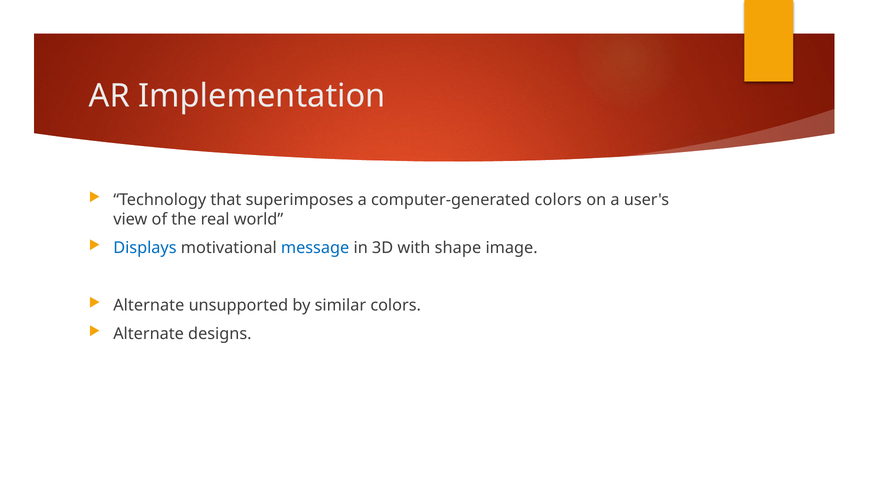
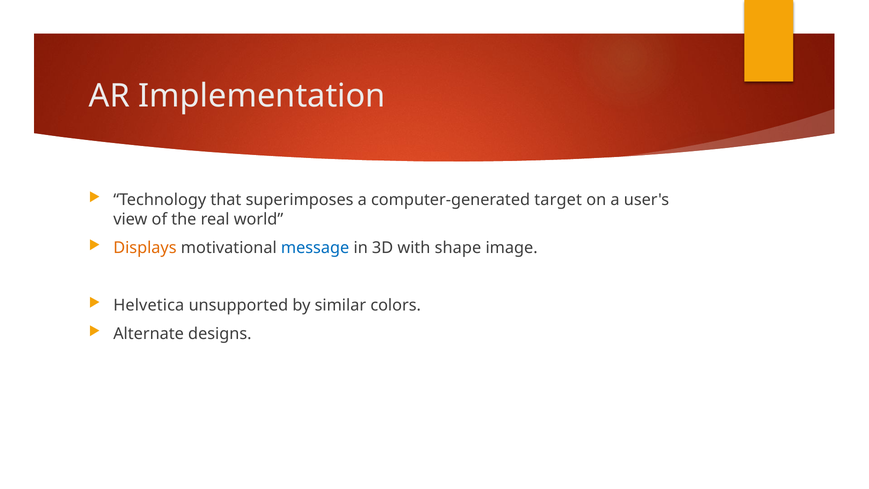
computer-generated colors: colors -> target (558, 200)
Displays colour: blue -> orange (145, 248)
Alternate: Alternate -> Helvetica (149, 305)
